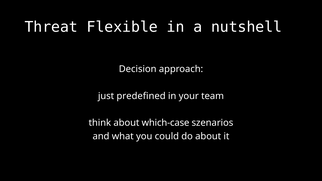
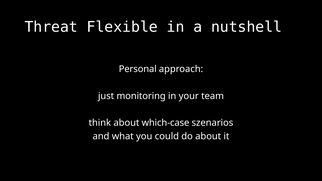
Decision: Decision -> Personal (138, 69)
predefined: predefined -> monitoring (141, 96)
